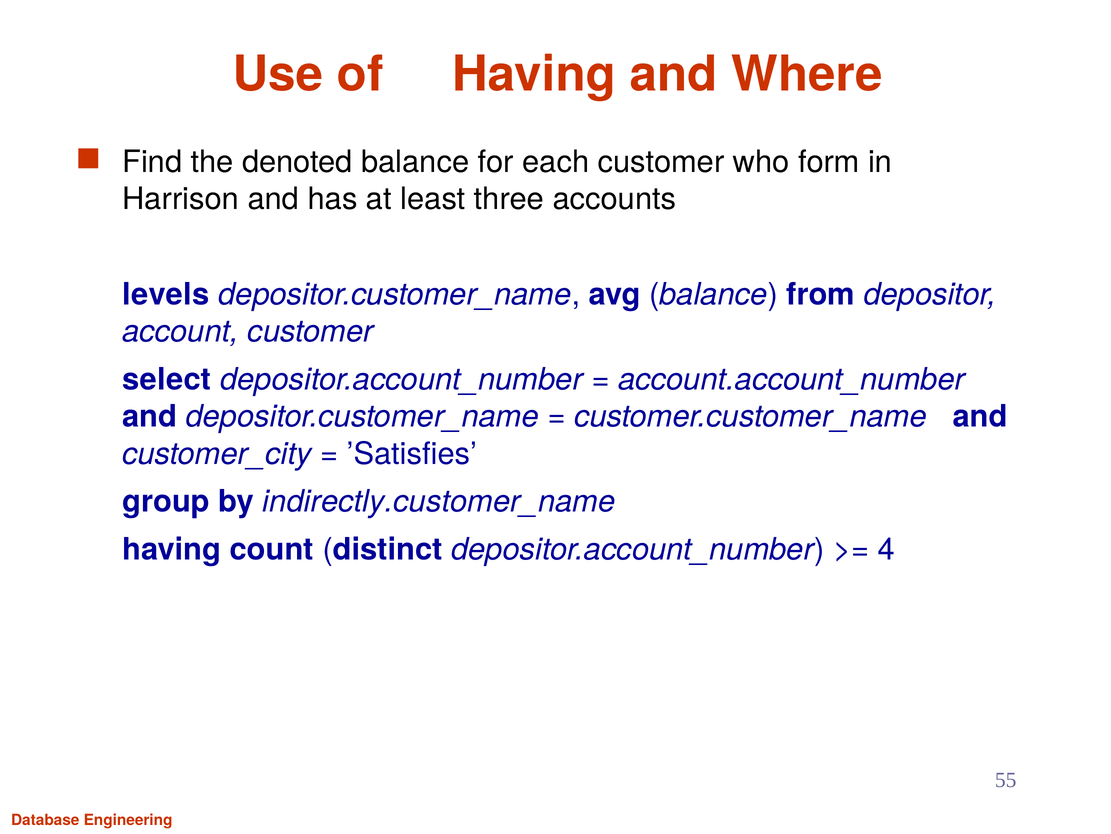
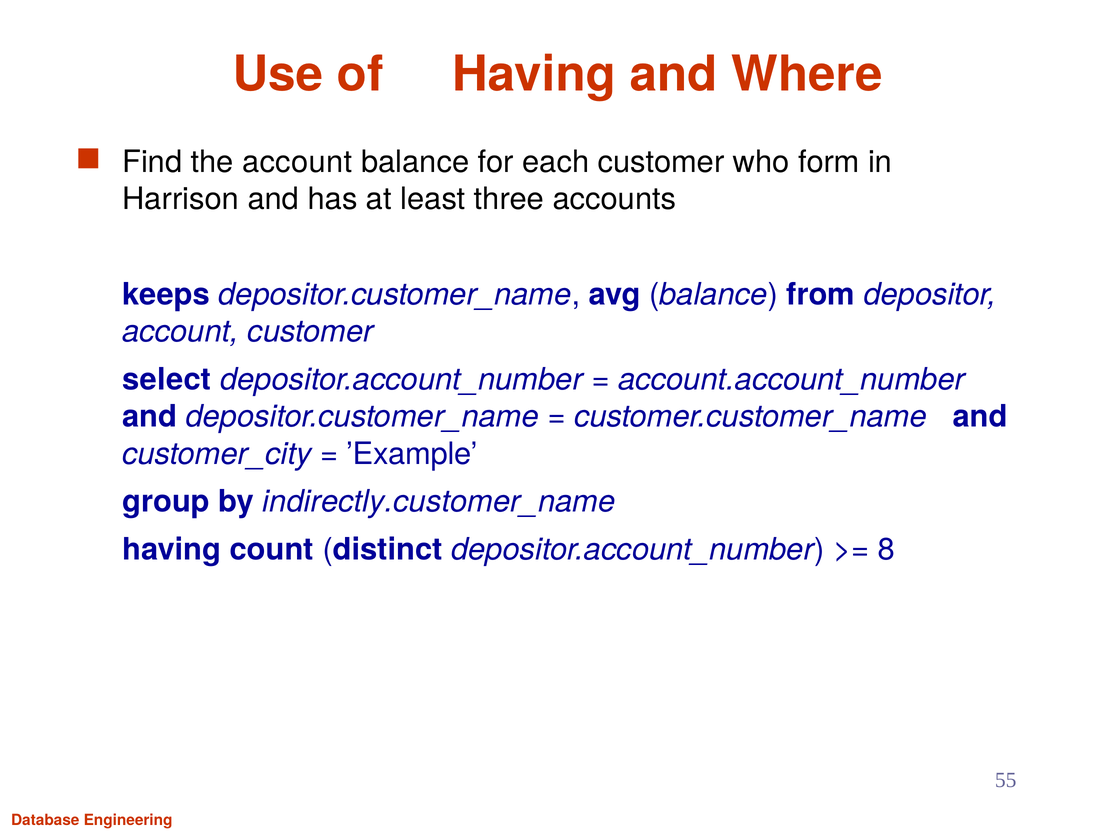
the denoted: denoted -> account (297, 162)
levels: levels -> keeps (166, 294)
’Satisfies: ’Satisfies -> ’Example (412, 453)
4: 4 -> 8 (886, 549)
